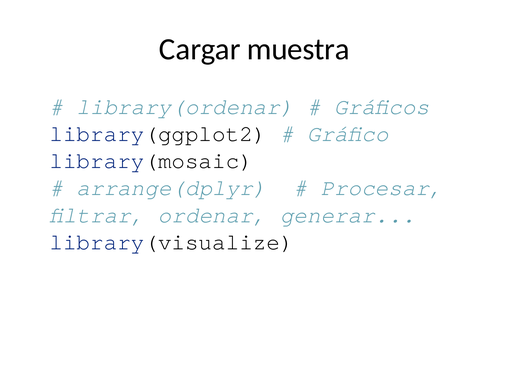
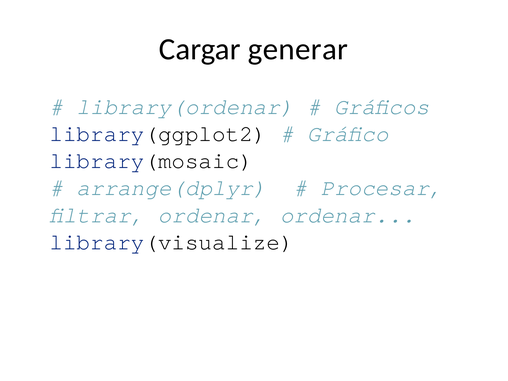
muestra: muestra -> generar (298, 49)
ordenar generar: generar -> ordenar (348, 215)
